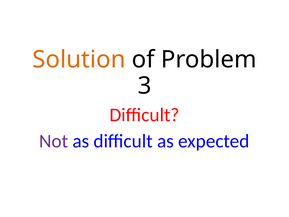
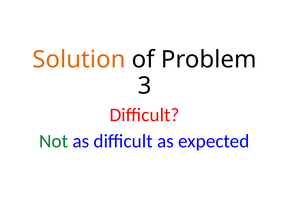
Not colour: purple -> green (54, 141)
